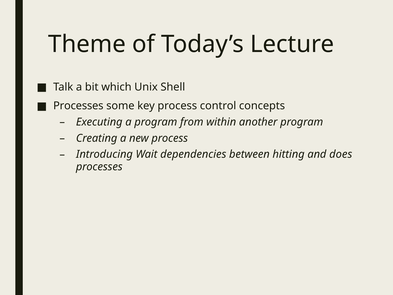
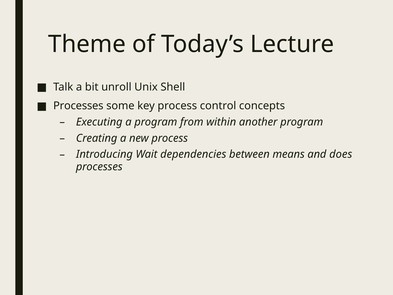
which: which -> unroll (116, 87)
hitting: hitting -> means (289, 154)
